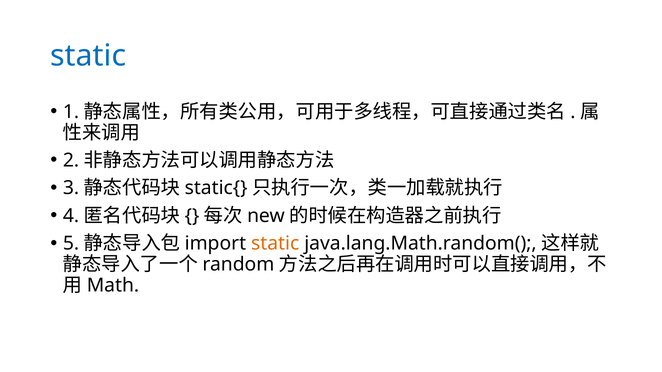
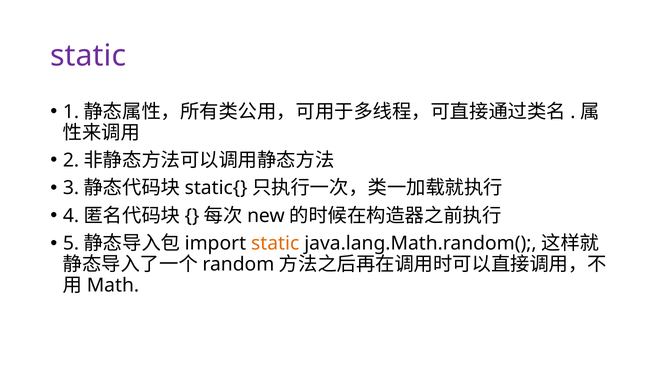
static colour: blue -> purple (88, 56)
